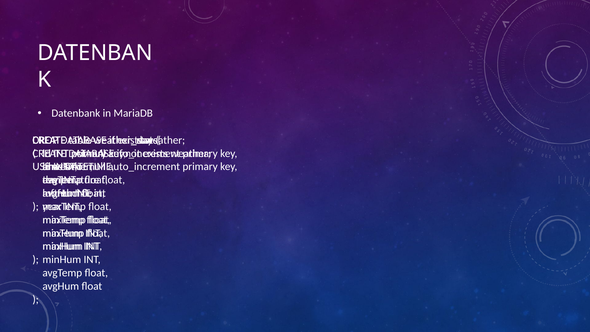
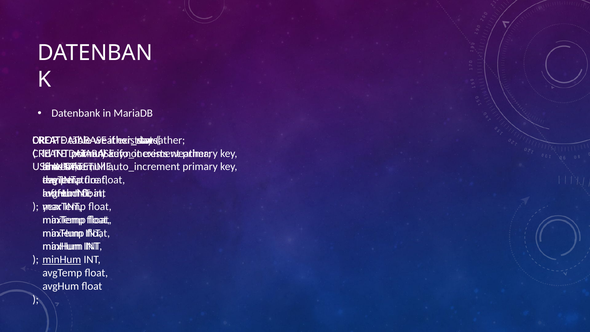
minHum underline: none -> present (62, 259)
